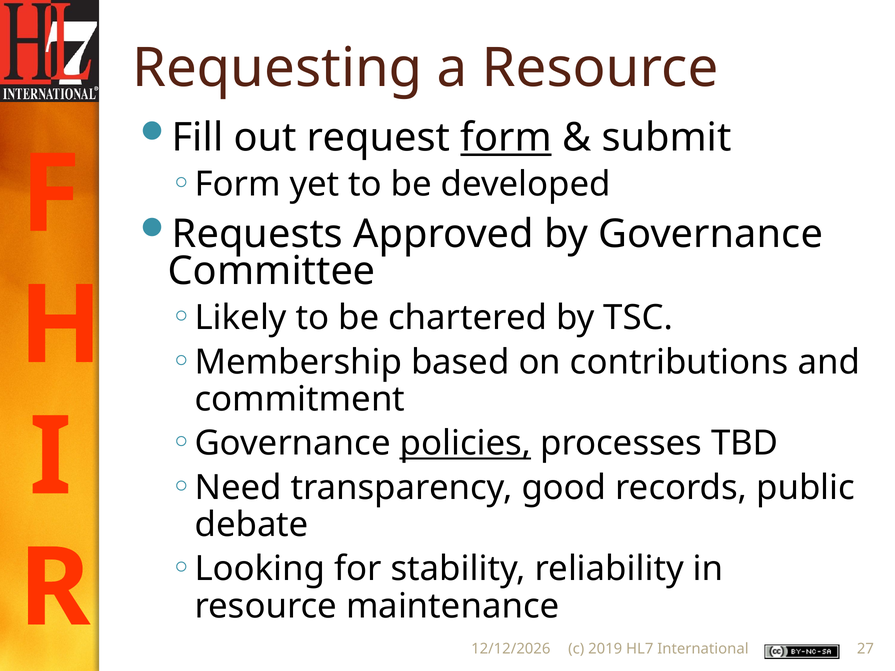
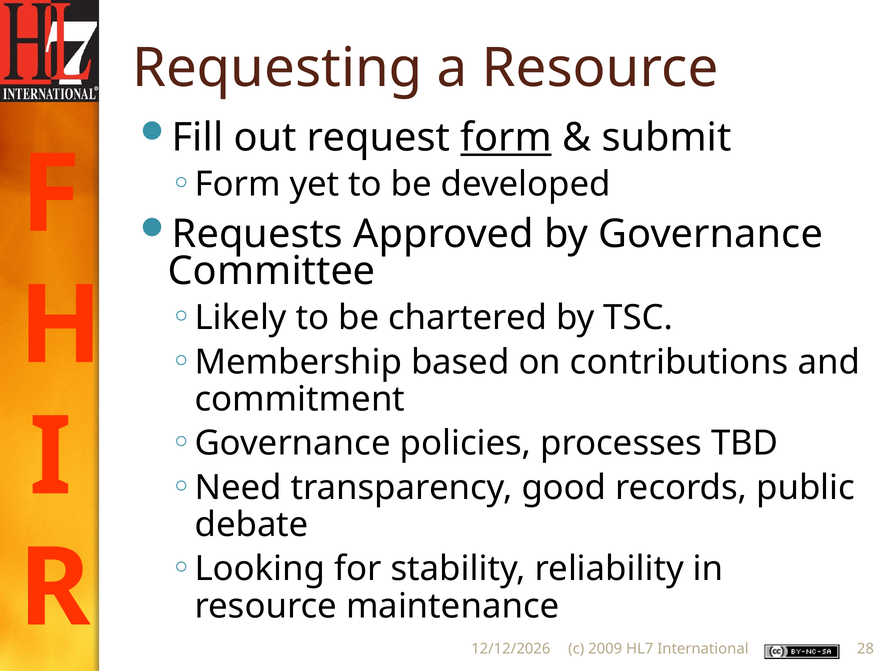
policies underline: present -> none (465, 444)
2019: 2019 -> 2009 (605, 649)
27: 27 -> 28 (865, 649)
